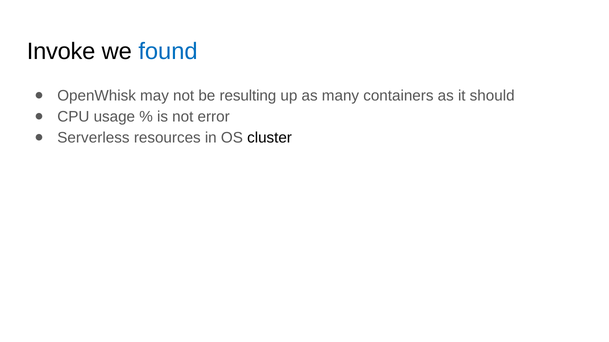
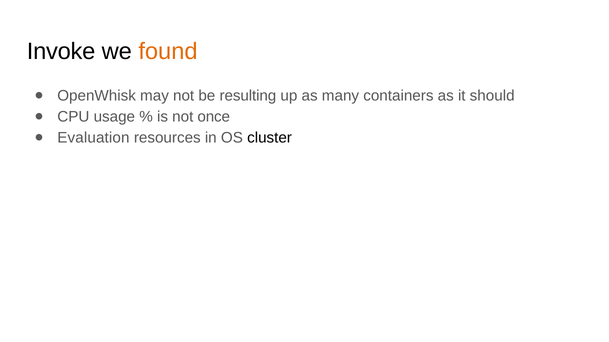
found colour: blue -> orange (168, 52)
error: error -> once (214, 117)
Serverless: Serverless -> Evaluation (93, 138)
